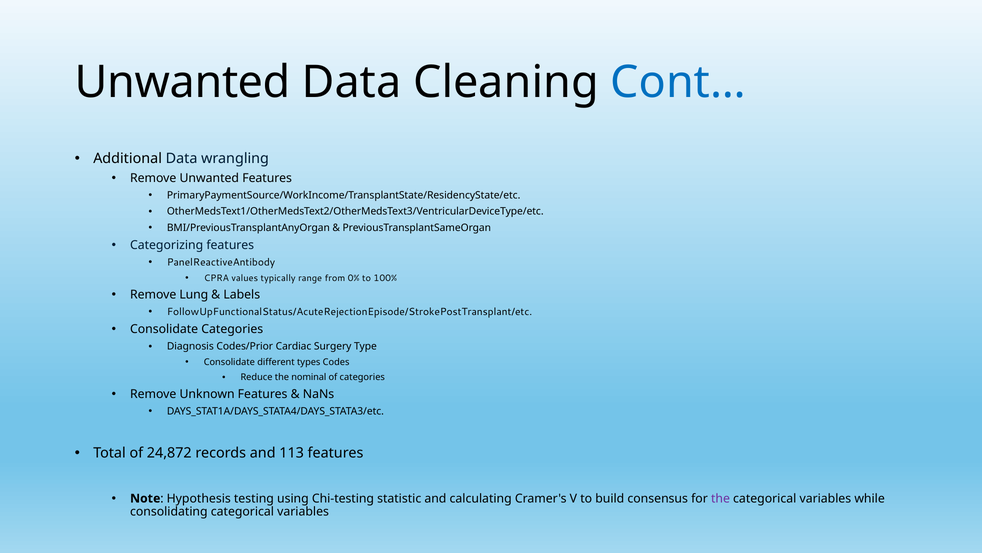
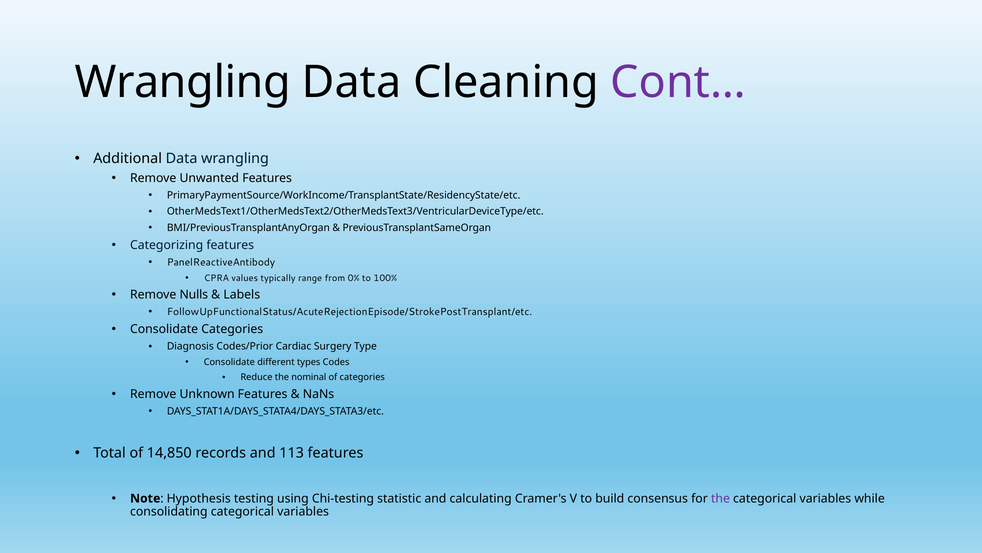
Unwanted: Unwanted -> Wrangling (183, 82)
Cont… colour: blue -> purple (678, 82)
Lung: Lung -> Nulls (194, 294)
24,872: 24,872 -> 14,850 (169, 453)
